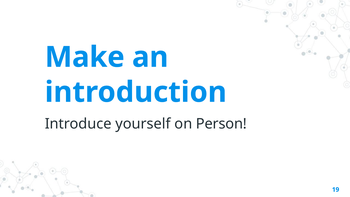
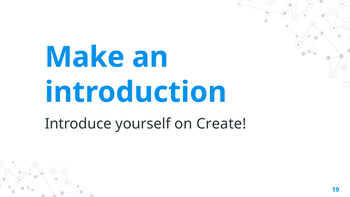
Person: Person -> Create (221, 124)
